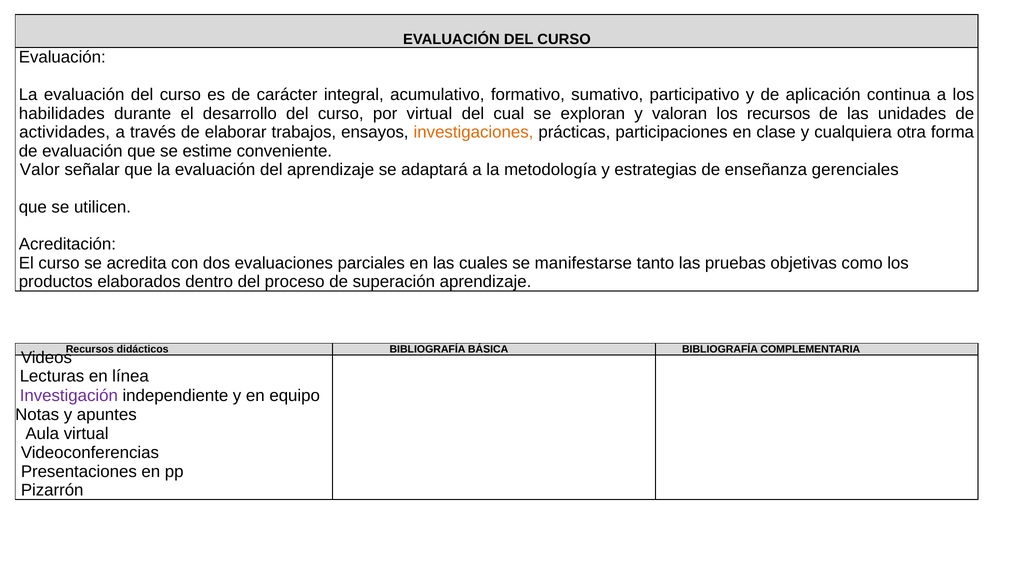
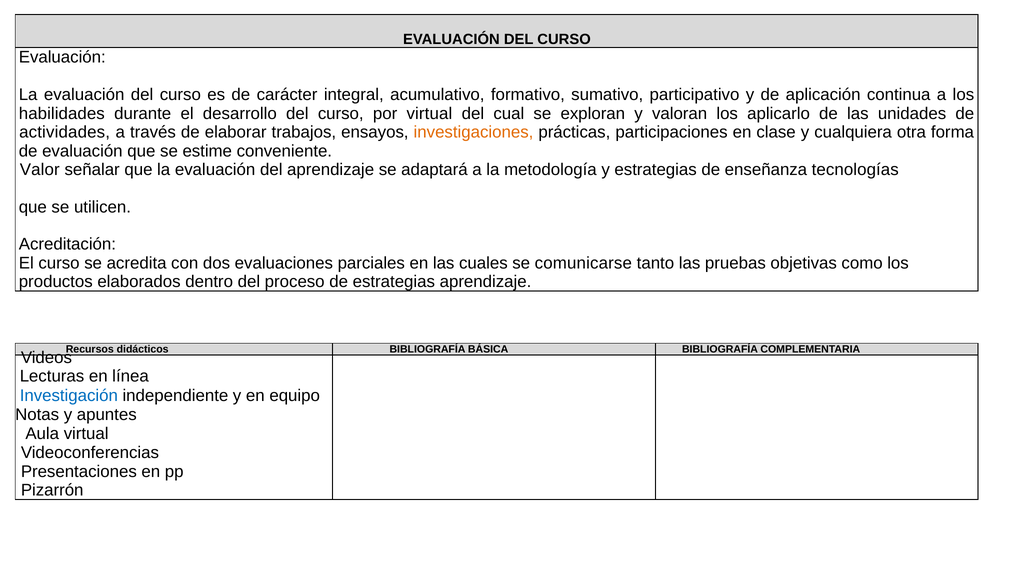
los recursos: recursos -> aplicarlo (779, 114)
gerenciales: gerenciales -> tecnologías (855, 170)
manifestarse: manifestarse -> comunicarse (583, 263)
de superación: superación -> estrategias (394, 282)
Investigación colour: purple -> blue (69, 396)
